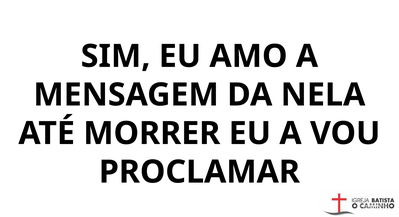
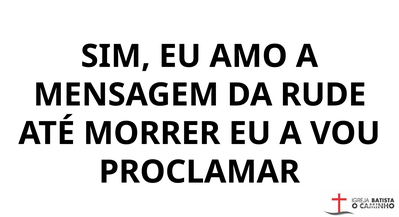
NELA: NELA -> RUDE (323, 95)
